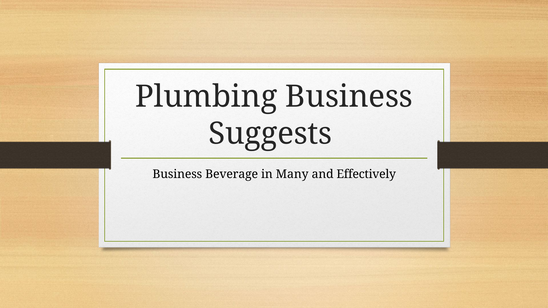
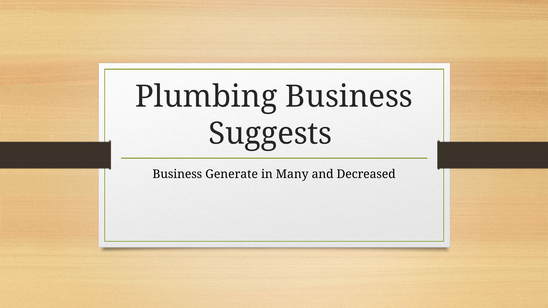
Beverage: Beverage -> Generate (232, 174)
Effectively: Effectively -> Decreased (366, 174)
